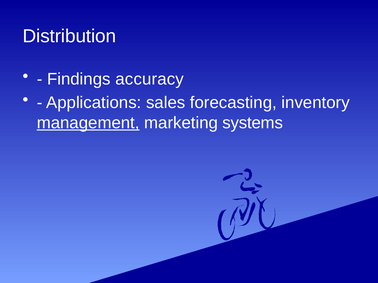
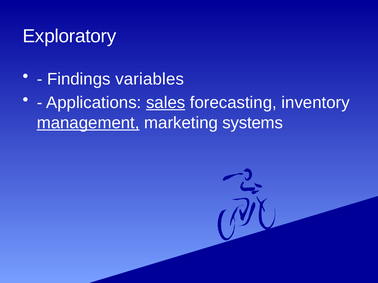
Distribution: Distribution -> Exploratory (69, 36)
accuracy: accuracy -> variables (150, 79)
sales underline: none -> present (166, 103)
